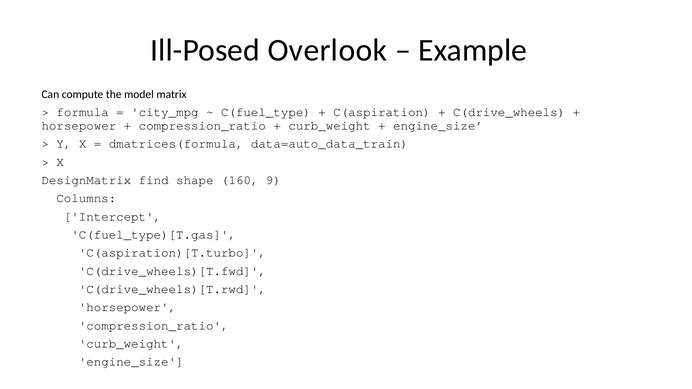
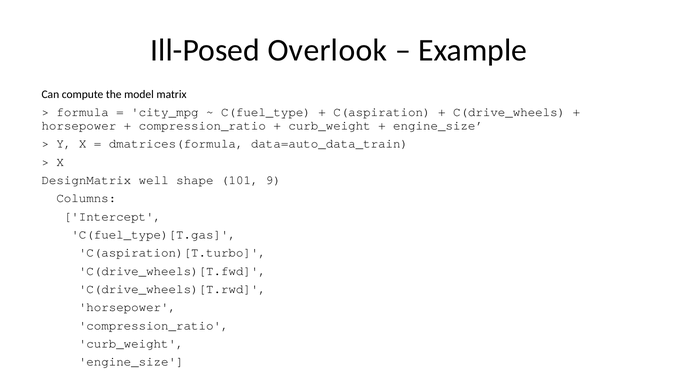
find: find -> well (154, 180)
160: 160 -> 101 (240, 180)
